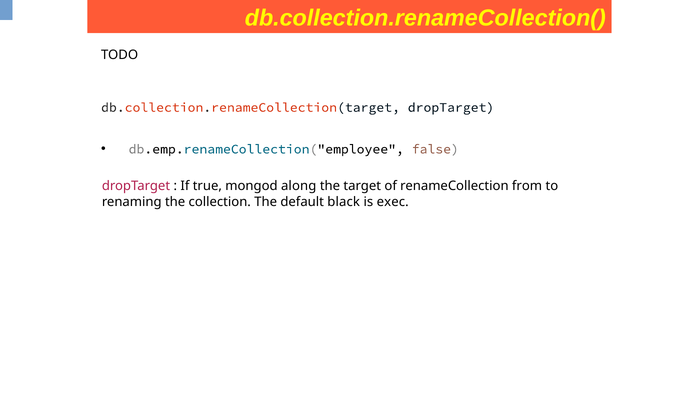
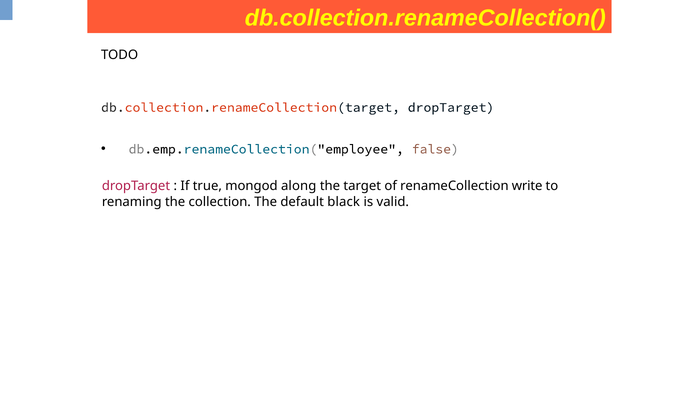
from: from -> write (527, 186)
exec: exec -> valid (393, 202)
